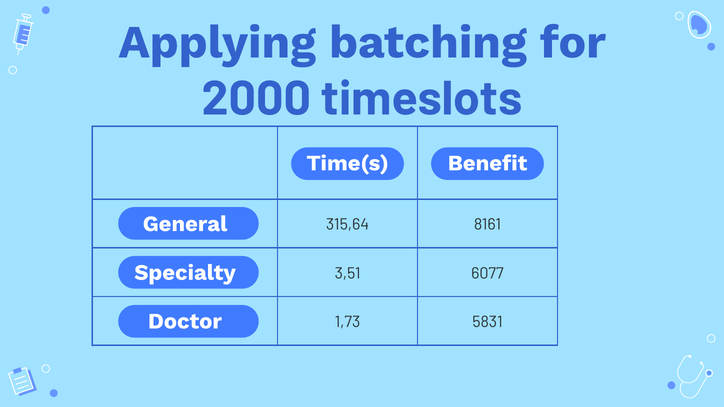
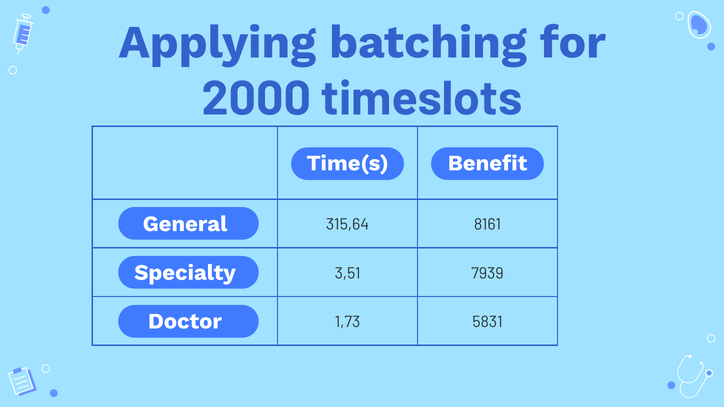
6077: 6077 -> 7939 (487, 273)
